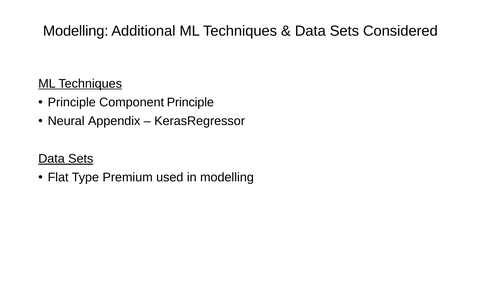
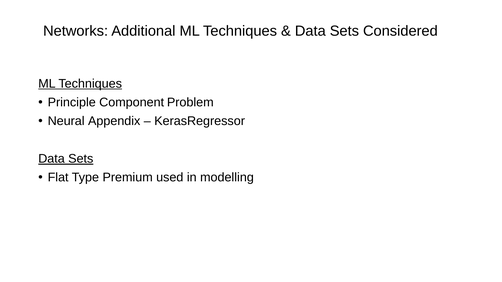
Modelling: Modelling -> Networks (76, 31)
Component Principle: Principle -> Problem (190, 103)
